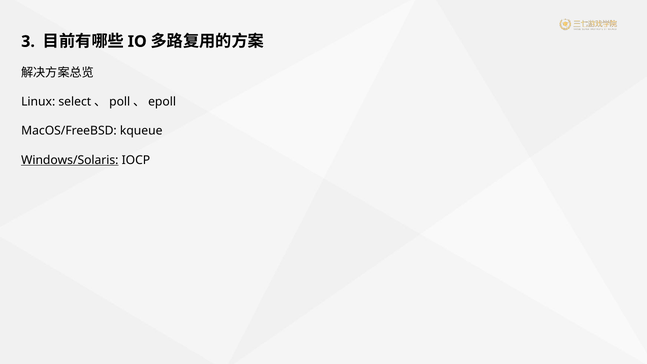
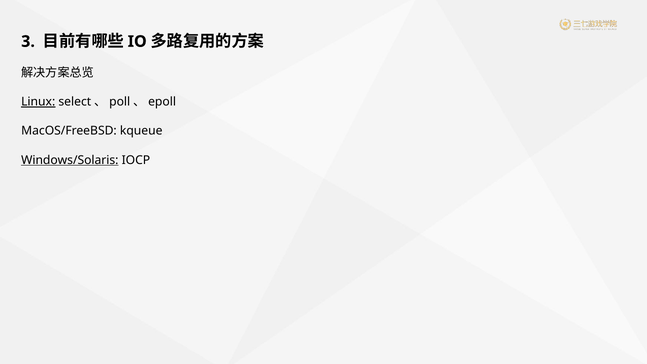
Linux underline: none -> present (38, 102)
